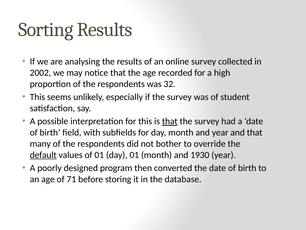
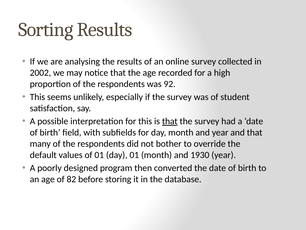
32: 32 -> 92 (170, 84)
default underline: present -> none (43, 155)
71: 71 -> 82 (71, 179)
